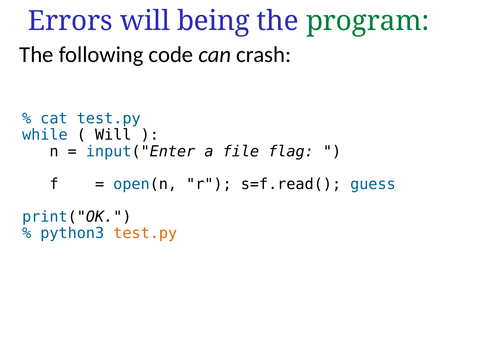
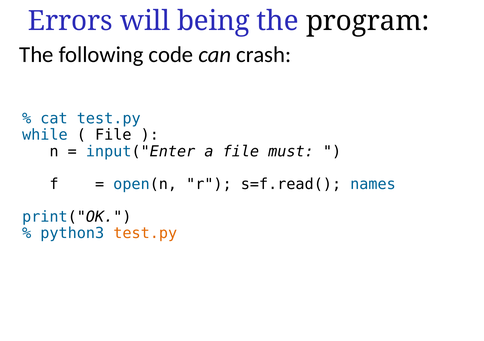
program colour: green -> black (368, 21)
Will: Will -> File (113, 135)
flag: flag -> must (291, 151)
guess: guess -> names (373, 184)
